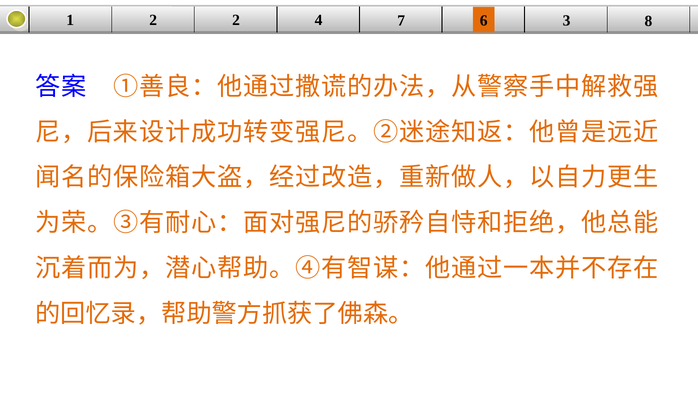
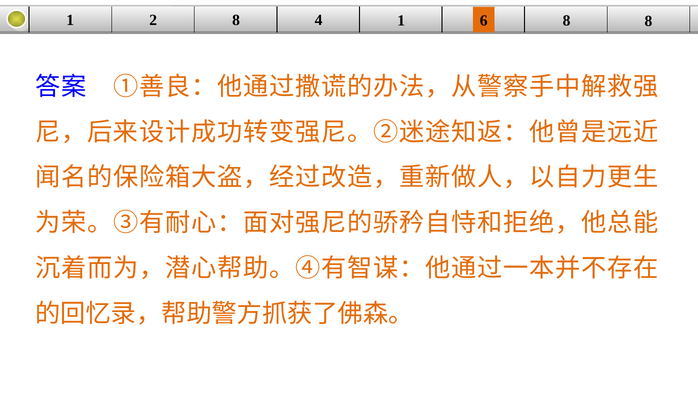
2 2: 2 -> 8 (236, 20)
4 7: 7 -> 1 (401, 20)
6 3: 3 -> 8 (567, 21)
